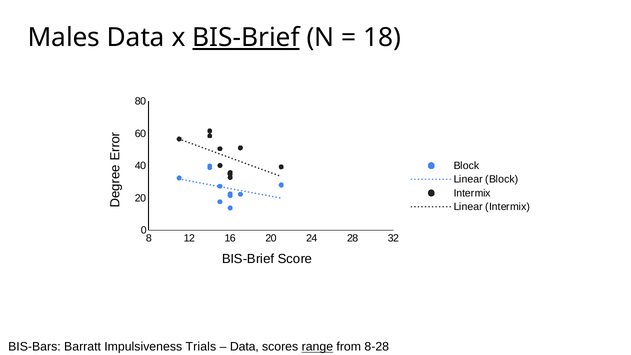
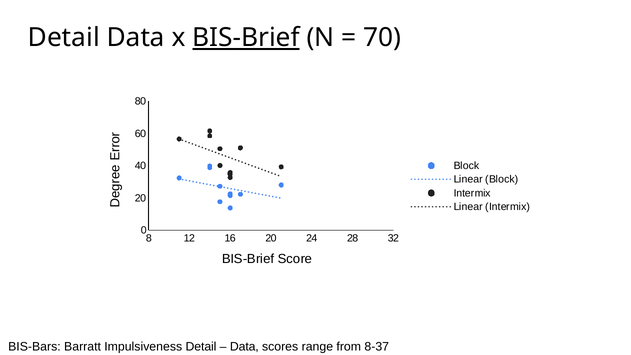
Males: Males -> Detail (64, 38)
18: 18 -> 70 (382, 38)
Impulsiveness Trials: Trials -> Detail (201, 347)
range underline: present -> none (317, 347)
8-28: 8-28 -> 8-37 (377, 347)
